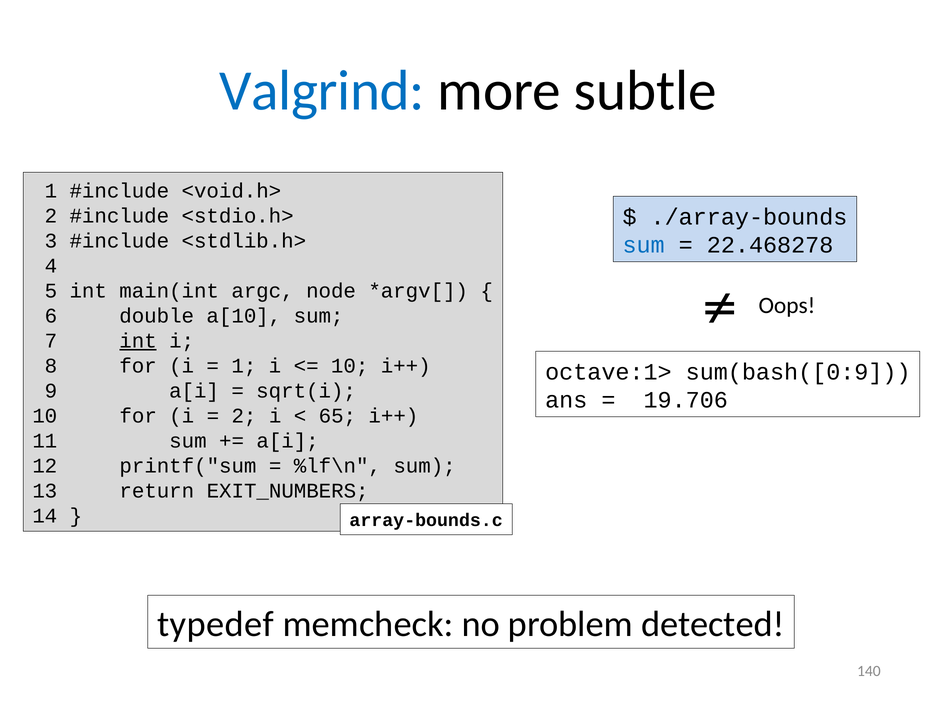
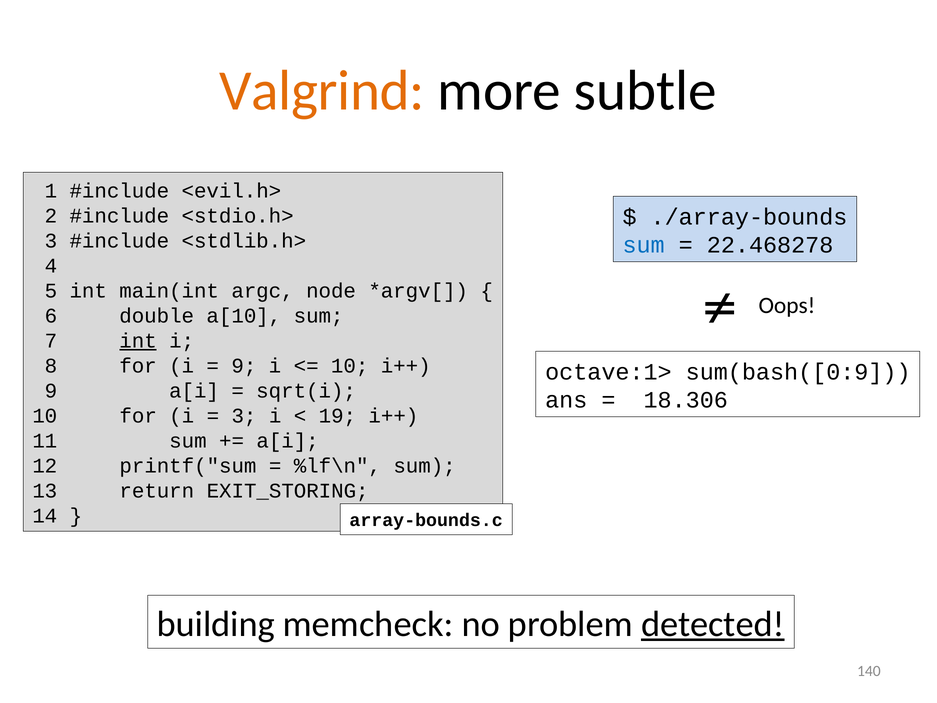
Valgrind colour: blue -> orange (322, 91)
<void.h>: <void.h> -> <evil.h> (231, 191)
1: 1 -> 9 (244, 366)
19.706: 19.706 -> 18.306 (686, 400)
2: 2 -> 3 (244, 416)
65: 65 -> 19 (337, 416)
EXIT_NUMBERS: EXIT_NUMBERS -> EXIT_STORING (288, 490)
typedef: typedef -> building (216, 624)
detected underline: none -> present (713, 624)
